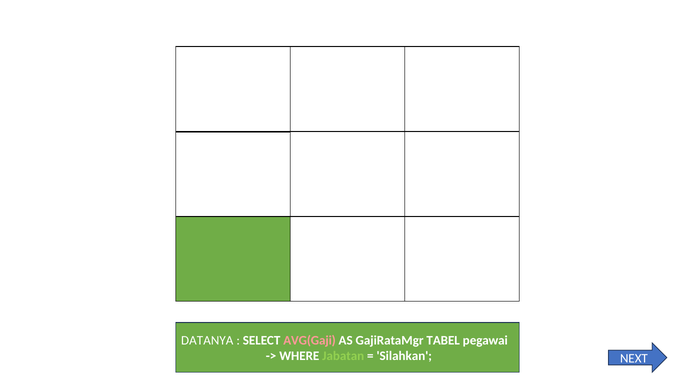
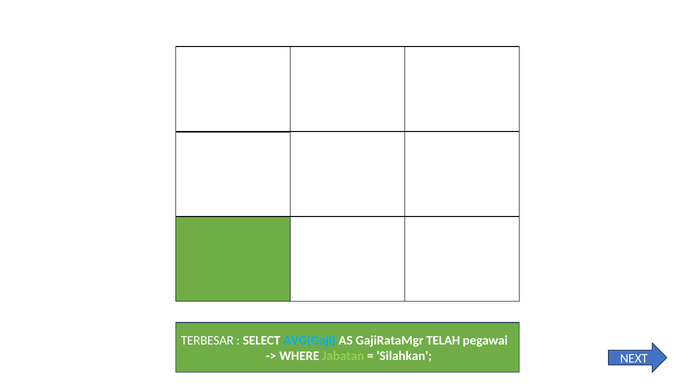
DATANYA: DATANYA -> TERBESAR (207, 340)
AVG(Gaji colour: pink -> light blue (310, 340)
TABEL: TABEL -> TELAH (443, 340)
